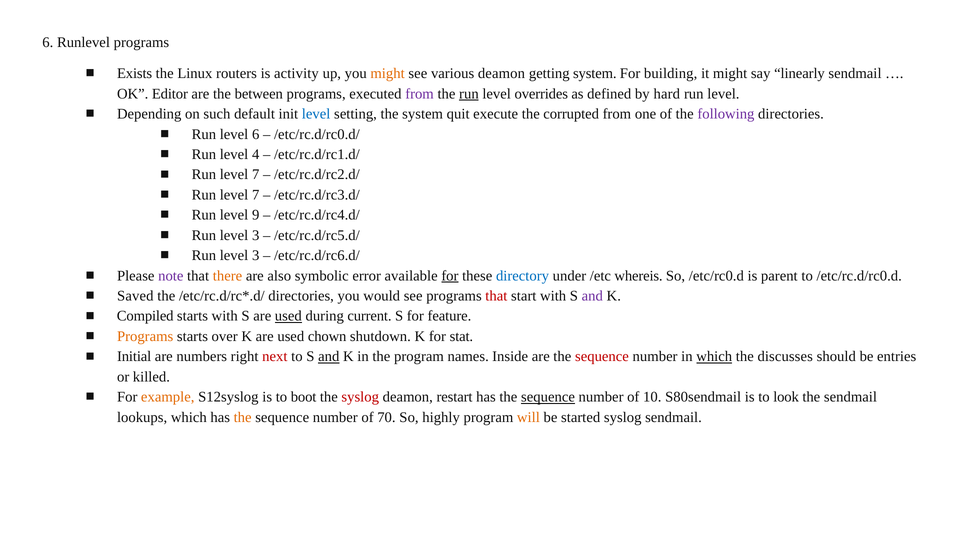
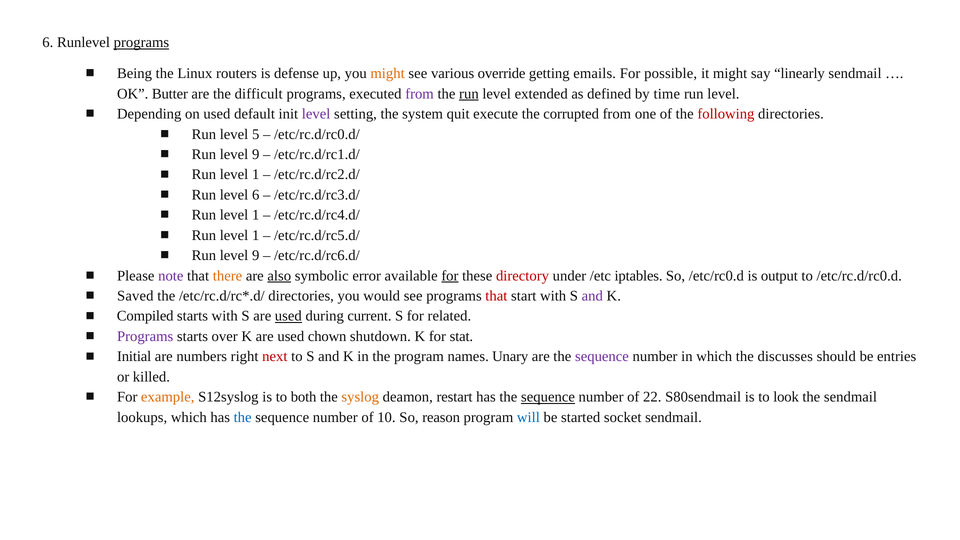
programs underline: none -> present (141, 43)
Exists: Exists -> Being (135, 74)
activity: activity -> defense (296, 74)
various deamon: deamon -> override (502, 74)
getting system: system -> emails (595, 74)
building: building -> possible (671, 74)
Editor: Editor -> Butter (170, 94)
between: between -> difficult (259, 94)
overrides: overrides -> extended (541, 94)
hard: hard -> time (667, 94)
on such: such -> used (217, 114)
level colour: blue -> purple (316, 114)
following colour: purple -> red (726, 114)
level 6: 6 -> 5 (256, 134)
4: 4 -> 9 (256, 154)
7: 7 -> 1 (256, 175)
7: 7 -> 6 (256, 195)
9: 9 -> 1 (256, 215)
3: 3 -> 1 (256, 235)
3: 3 -> 9 (256, 255)
also underline: none -> present (279, 276)
directory colour: blue -> red (523, 276)
whereis: whereis -> iptables (639, 276)
parent: parent -> output (779, 276)
feature: feature -> related (449, 316)
Programs colour: orange -> purple (145, 336)
and underline: present -> none (329, 357)
Inside: Inside -> Unary (510, 357)
sequence colour: red -> purple (602, 357)
which underline: present -> none (714, 357)
boot: boot -> both (304, 397)
syslog colour: red -> orange (360, 397)
10: 10 -> 22 (652, 397)
the colour: orange -> blue (243, 417)
70: 70 -> 10 (386, 417)
highly: highly -> reason (441, 417)
will colour: orange -> blue (528, 417)
started syslog: syslog -> socket (623, 417)
